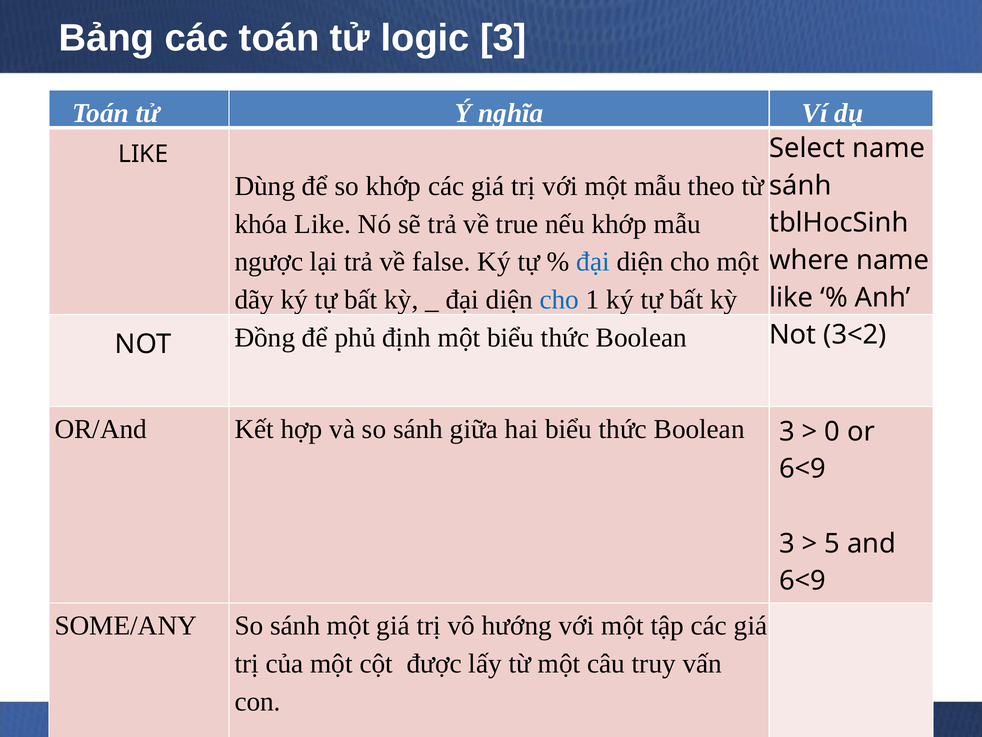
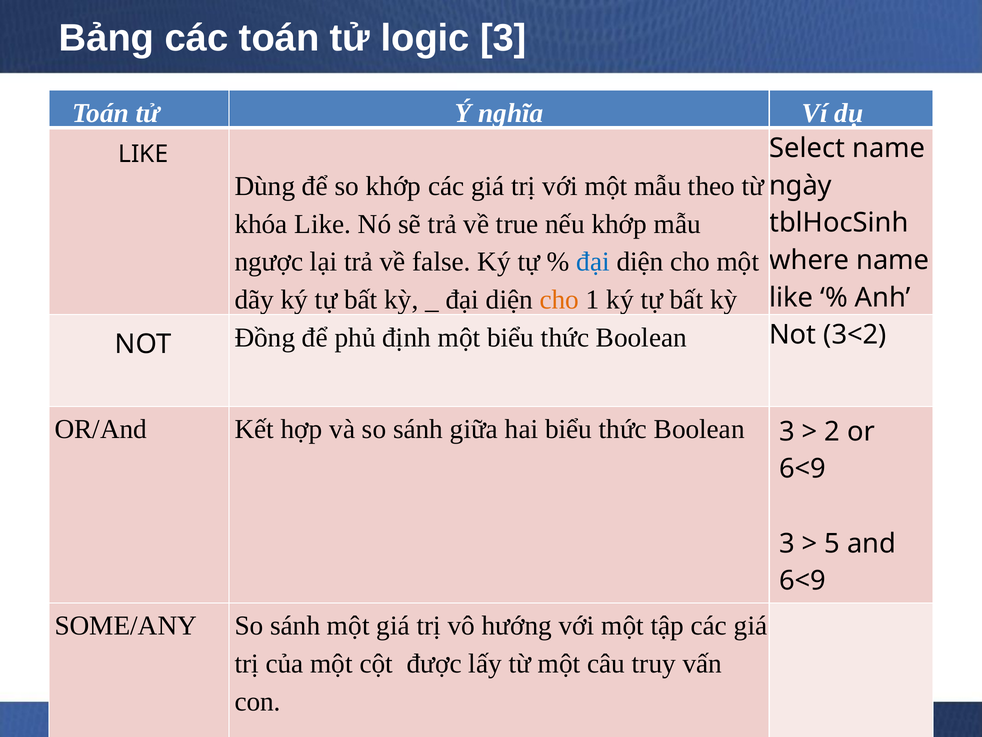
sánh: sánh -> ngày (800, 185)
cho colour: blue -> orange (559, 300)
0: 0 -> 2 (832, 431)
